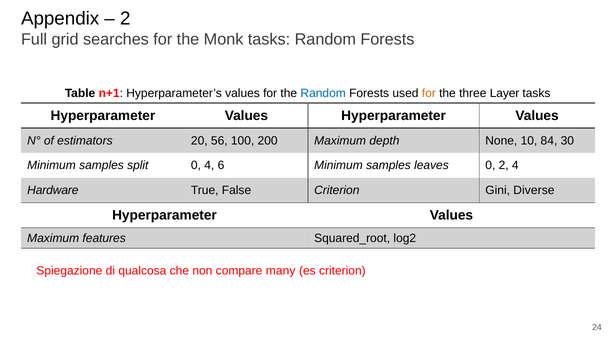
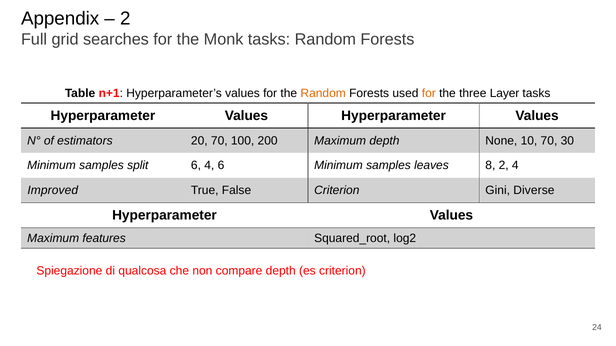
Random colour: blue -> orange (323, 93)
20 56: 56 -> 70 (219, 141)
10 84: 84 -> 70 (549, 141)
split 0: 0 -> 6 (196, 166)
leaves 0: 0 -> 8 (490, 166)
Hardware: Hardware -> Improved (53, 191)
compare many: many -> depth (281, 271)
